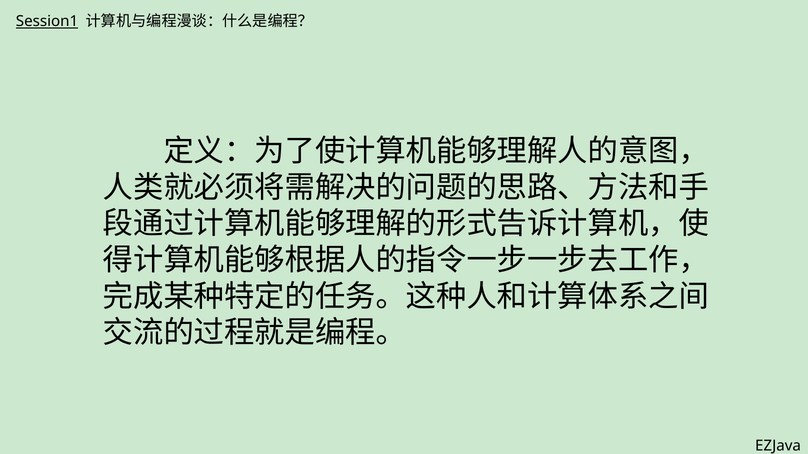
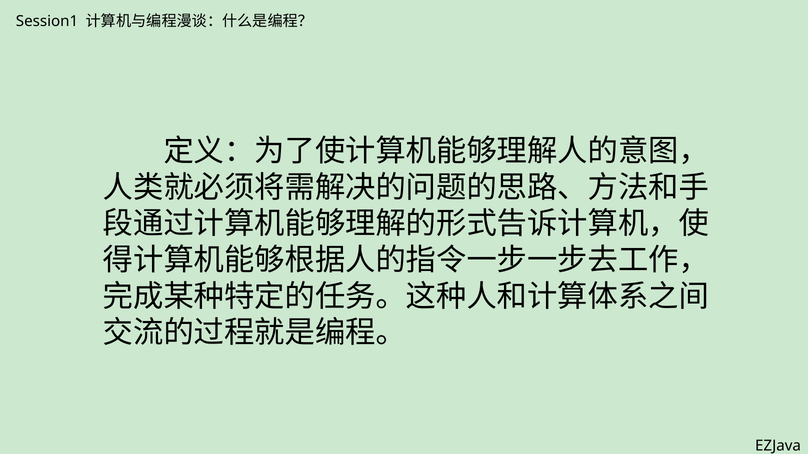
Session1 underline: present -> none (47, 21)
